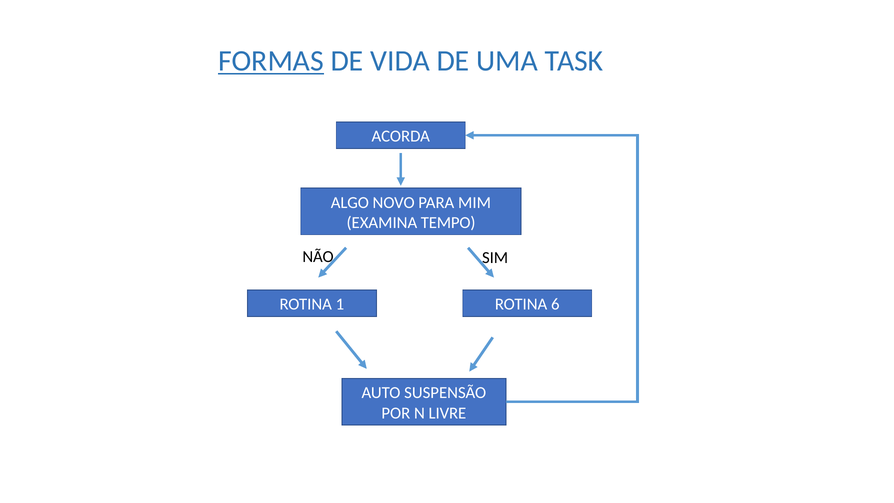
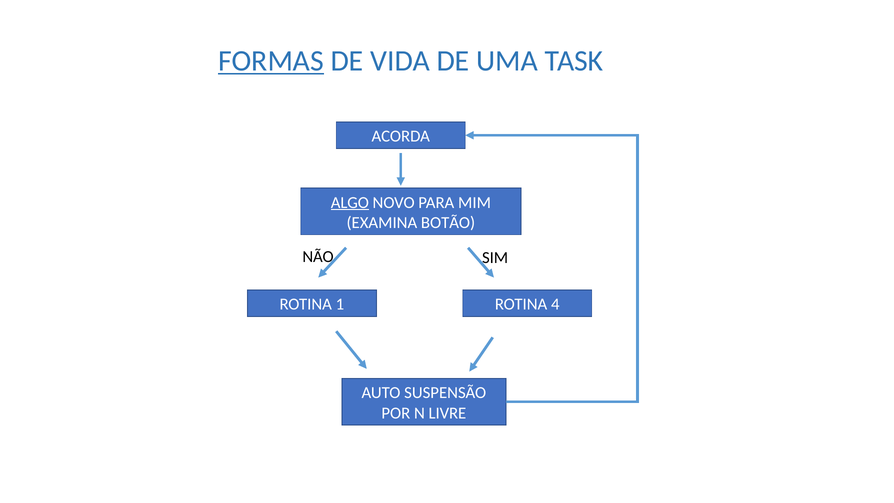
ALGO underline: none -> present (350, 202)
TEMPO: TEMPO -> BOTÃO (448, 223)
6: 6 -> 4 (555, 304)
